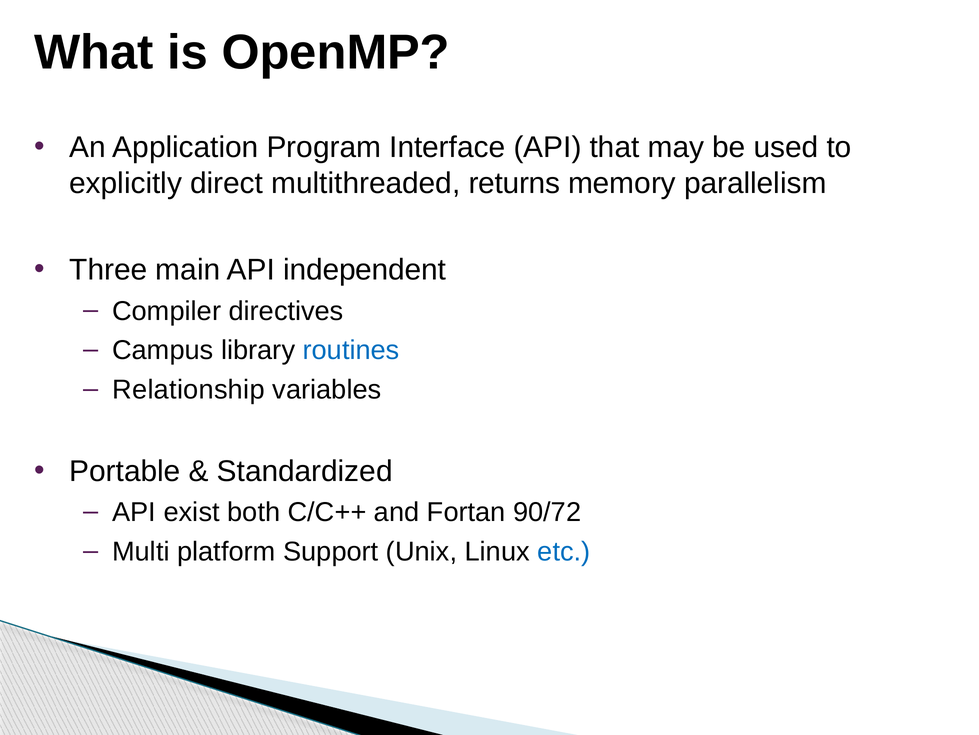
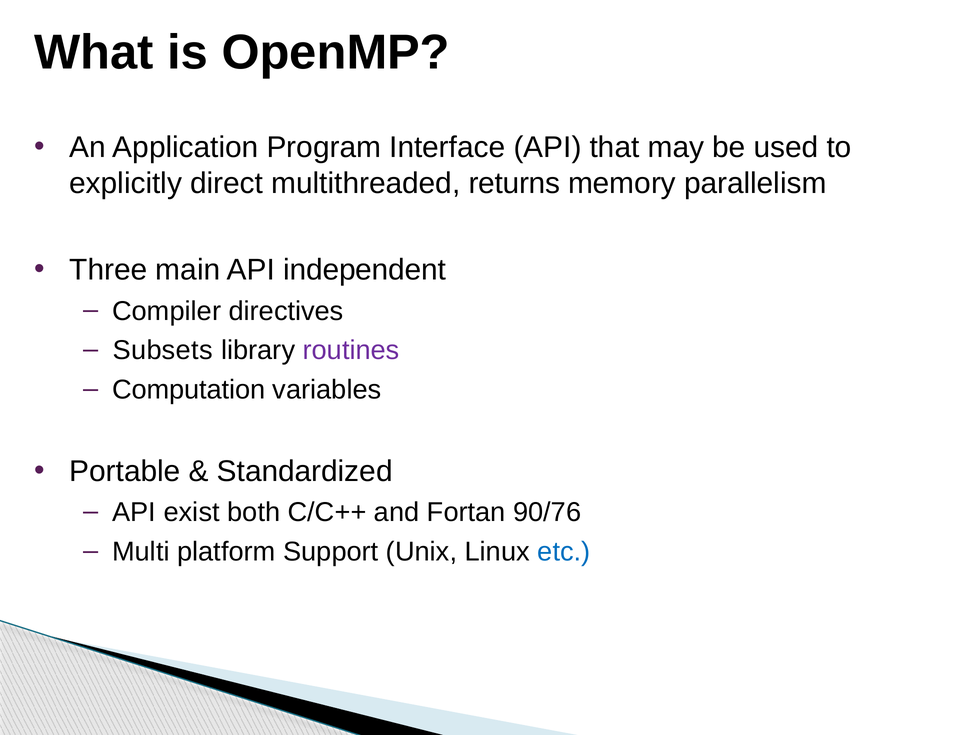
Campus: Campus -> Subsets (163, 350)
routines colour: blue -> purple (351, 350)
Relationship: Relationship -> Computation (189, 390)
90/72: 90/72 -> 90/76 (547, 512)
